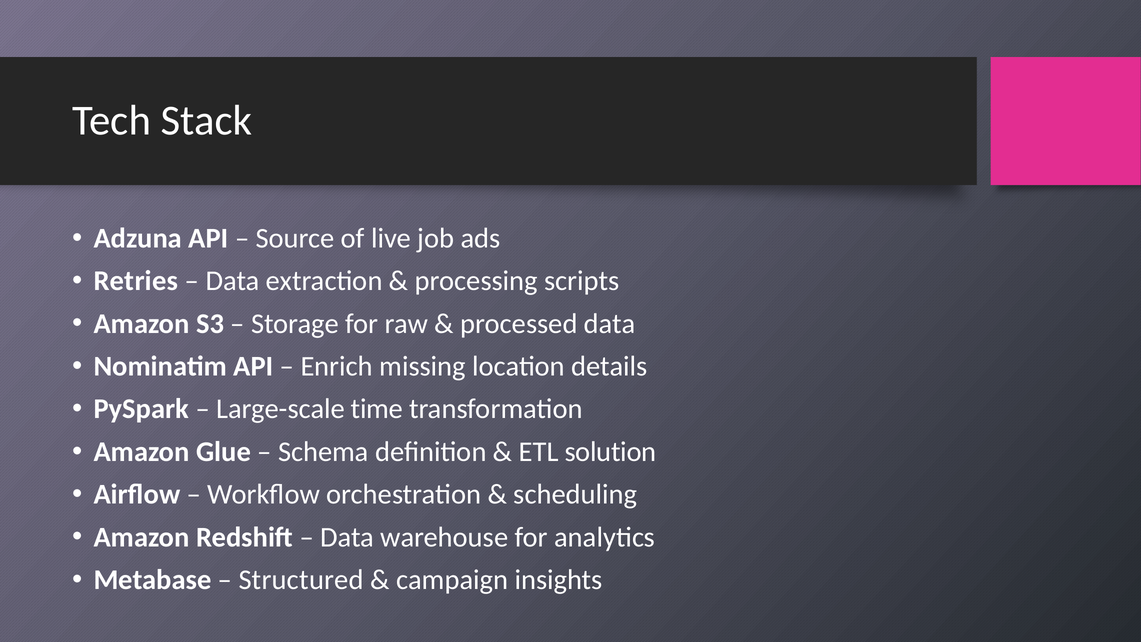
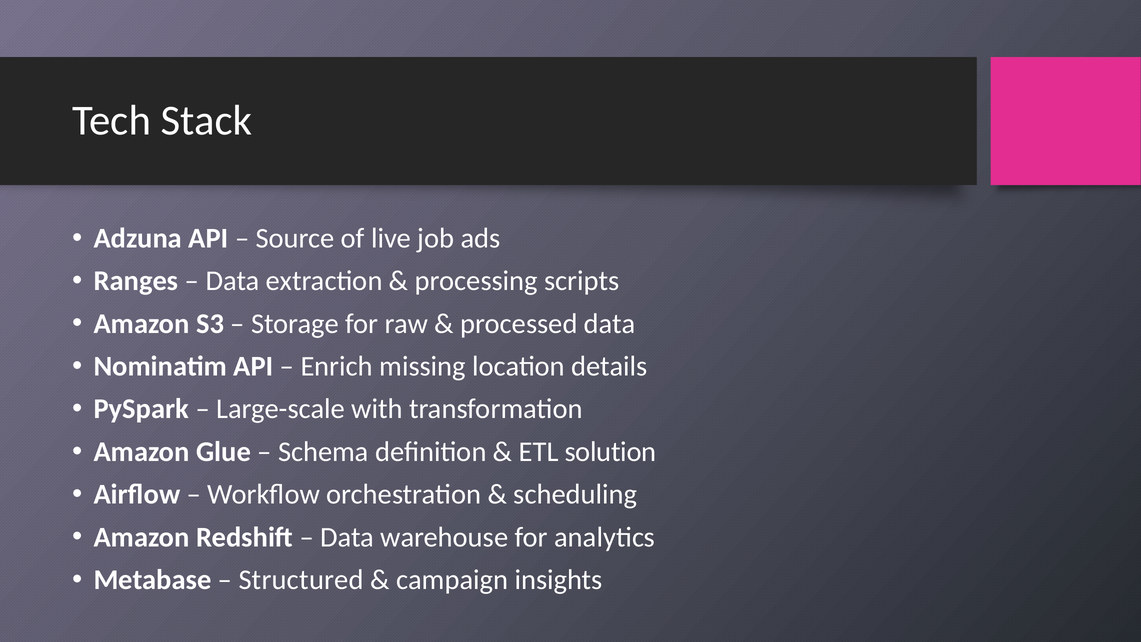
Retries: Retries -> Ranges (136, 281)
time: time -> with (377, 409)
